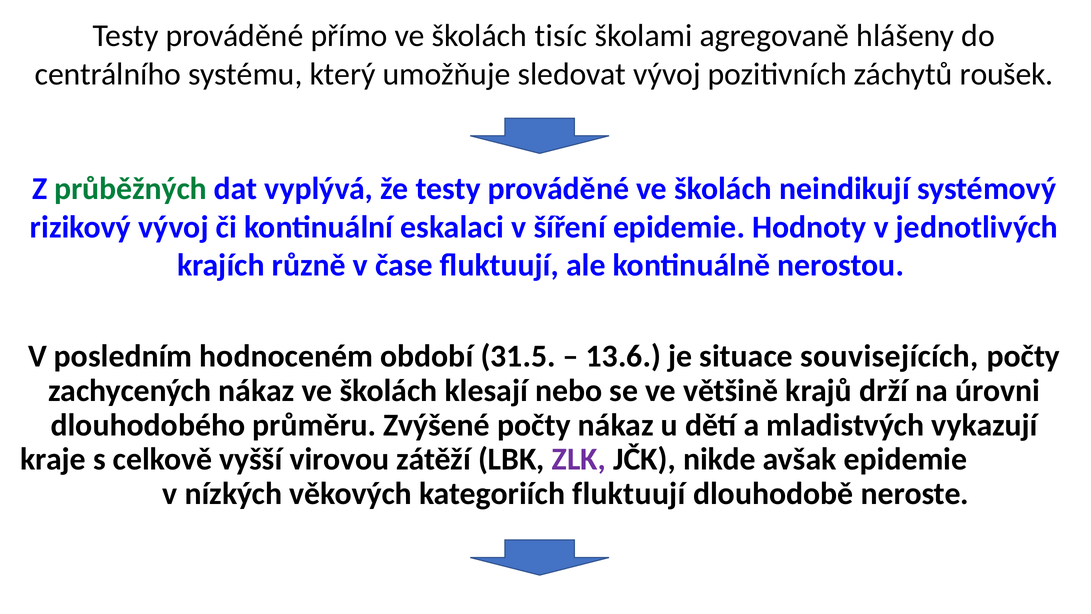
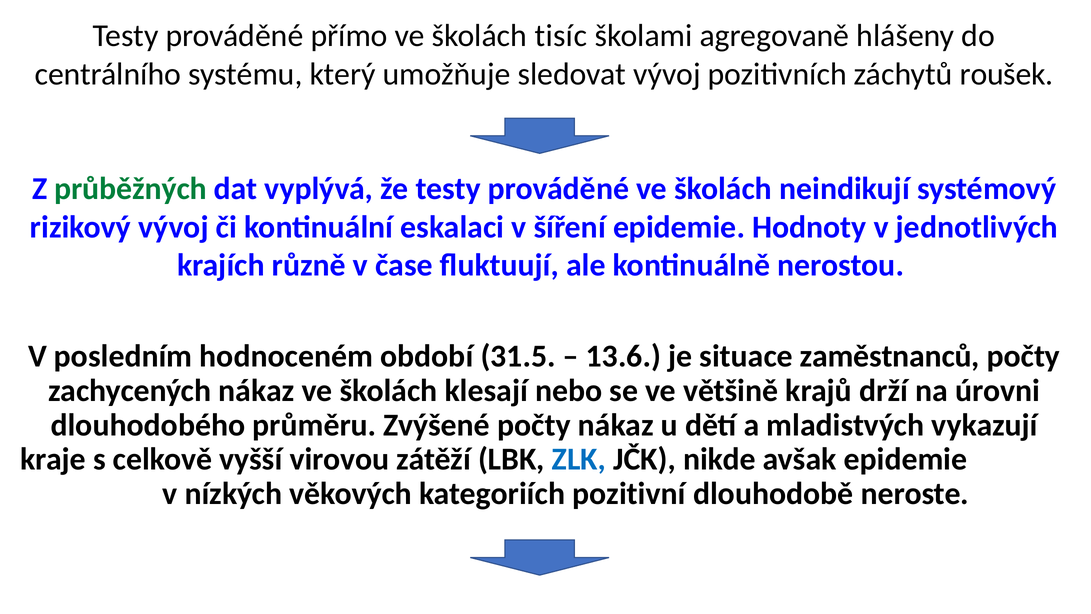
souvisejících: souvisejících -> zaměstnanců (890, 356)
ZLK colour: purple -> blue (579, 459)
kategoriích fluktuují: fluktuují -> pozitivní (629, 494)
